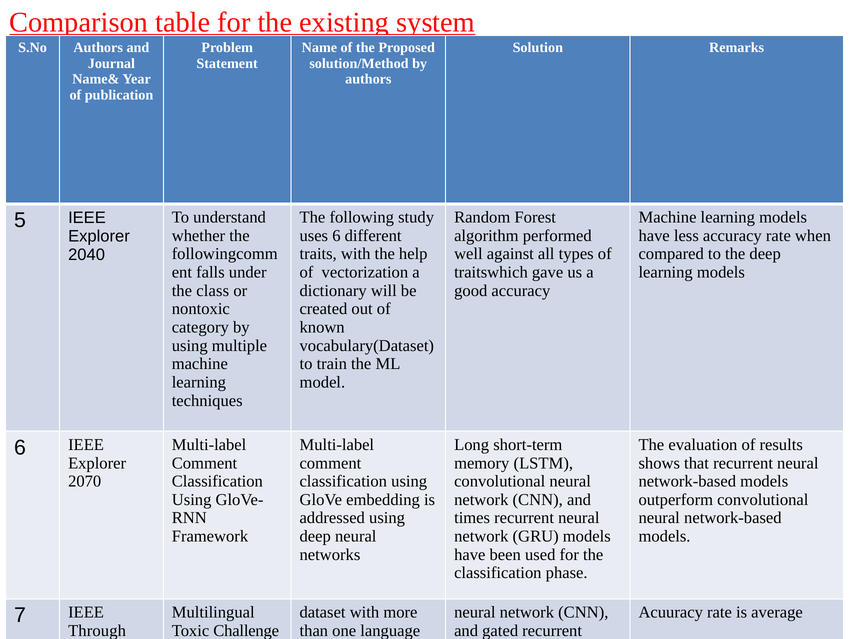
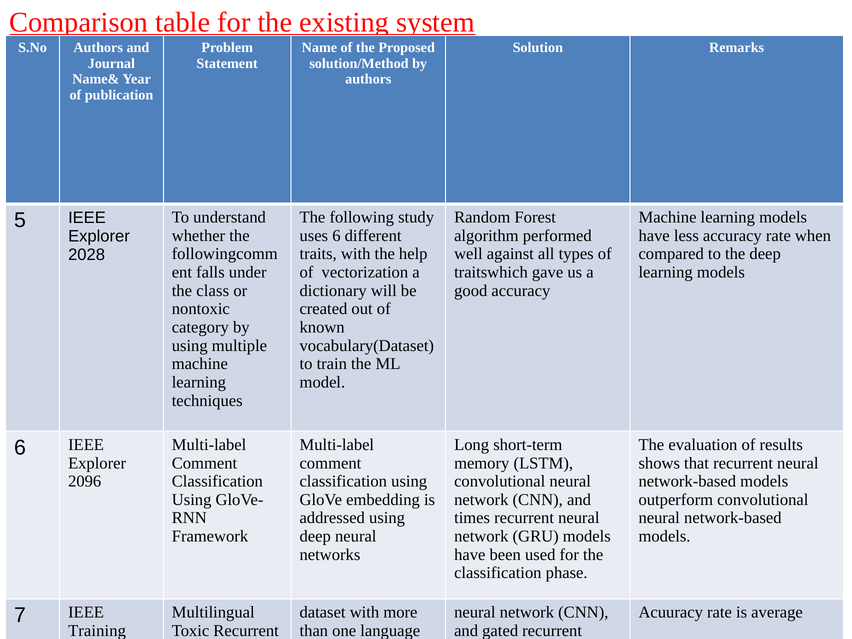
2040: 2040 -> 2028 (87, 255)
2070: 2070 -> 2096 (85, 481)
Through: Through -> Training (97, 631)
Toxic Challenge: Challenge -> Recurrent (246, 631)
